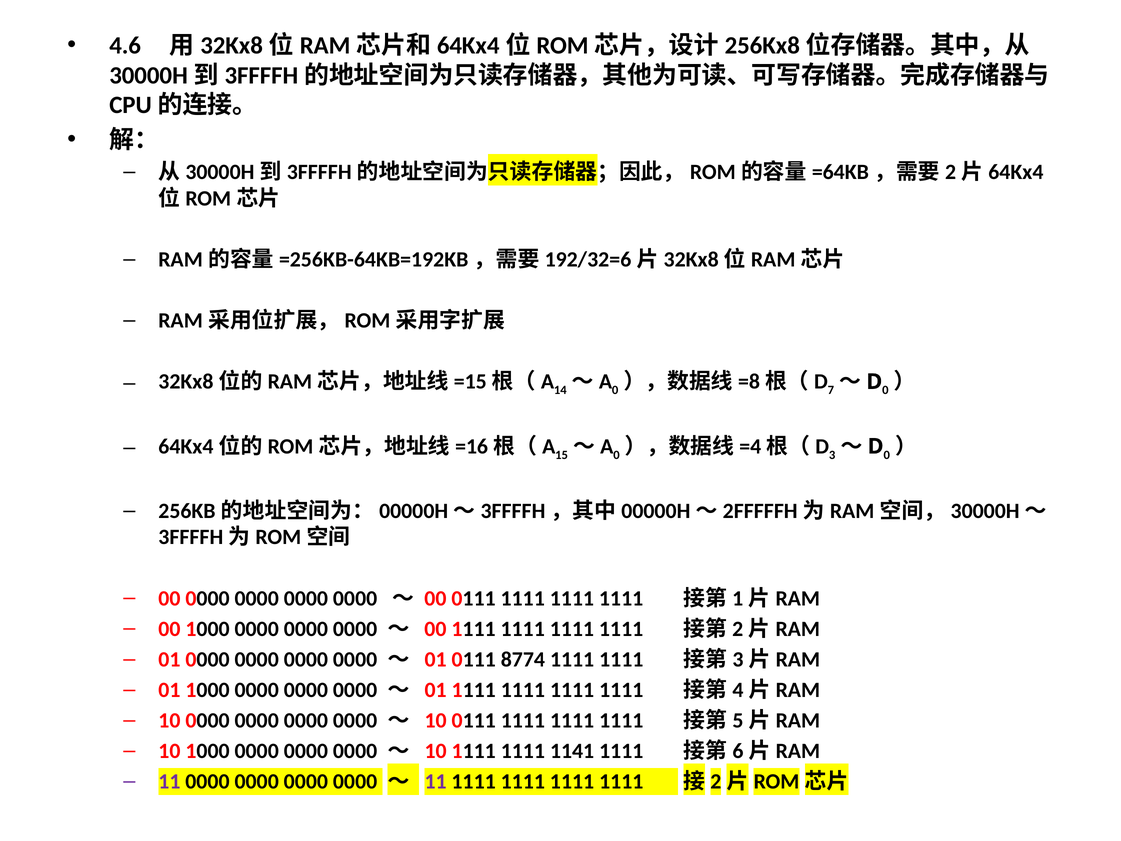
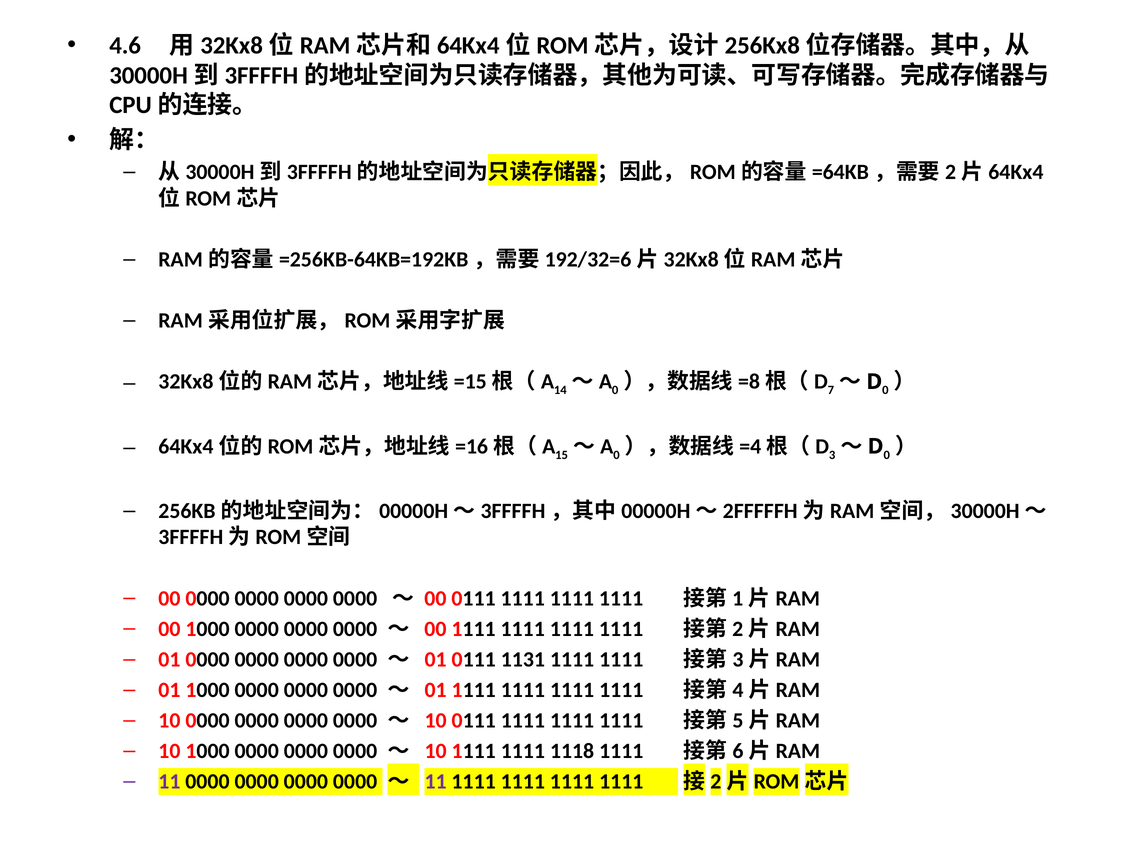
8774: 8774 -> 1131 (523, 659)
1141: 1141 -> 1118 (572, 751)
